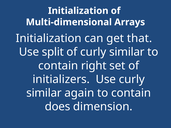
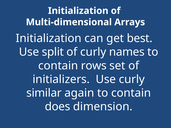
that: that -> best (140, 38)
of curly similar: similar -> names (127, 52)
right: right -> rows (94, 66)
